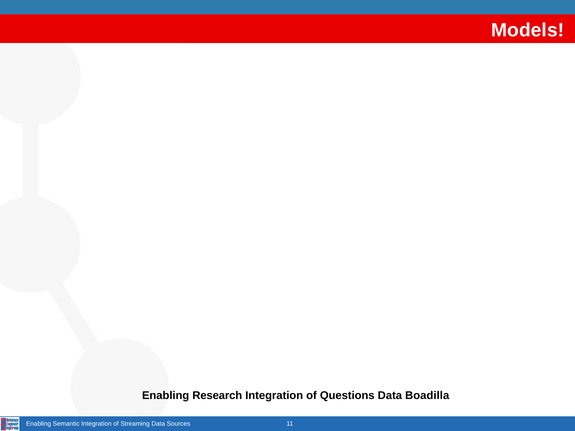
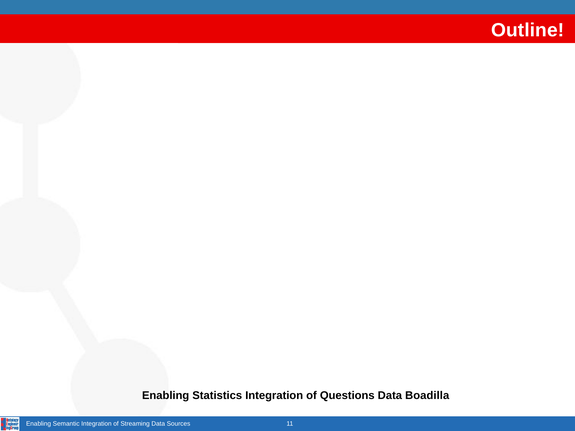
Models: Models -> Outline (528, 30)
Research: Research -> Statistics (217, 396)
